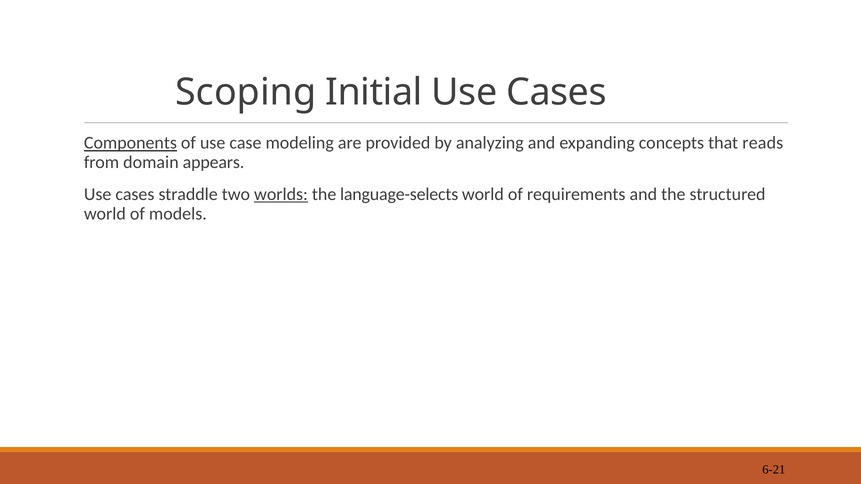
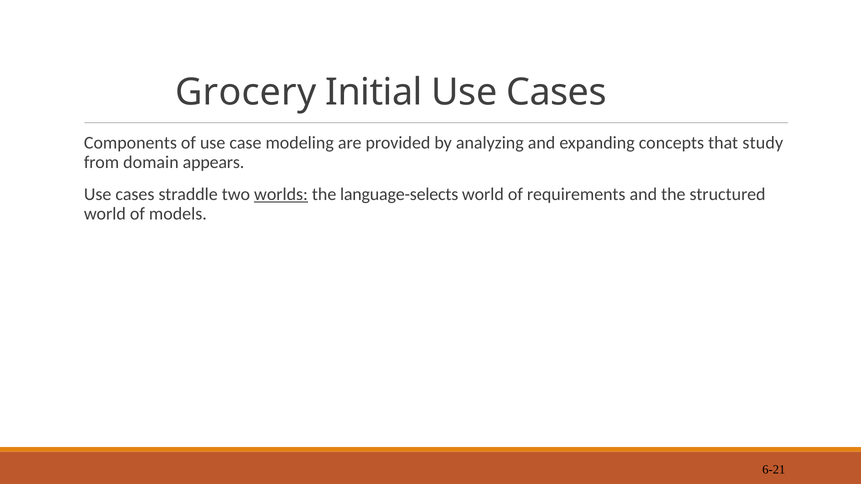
Scoping: Scoping -> Grocery (246, 92)
Components underline: present -> none (130, 143)
reads: reads -> study (763, 143)
